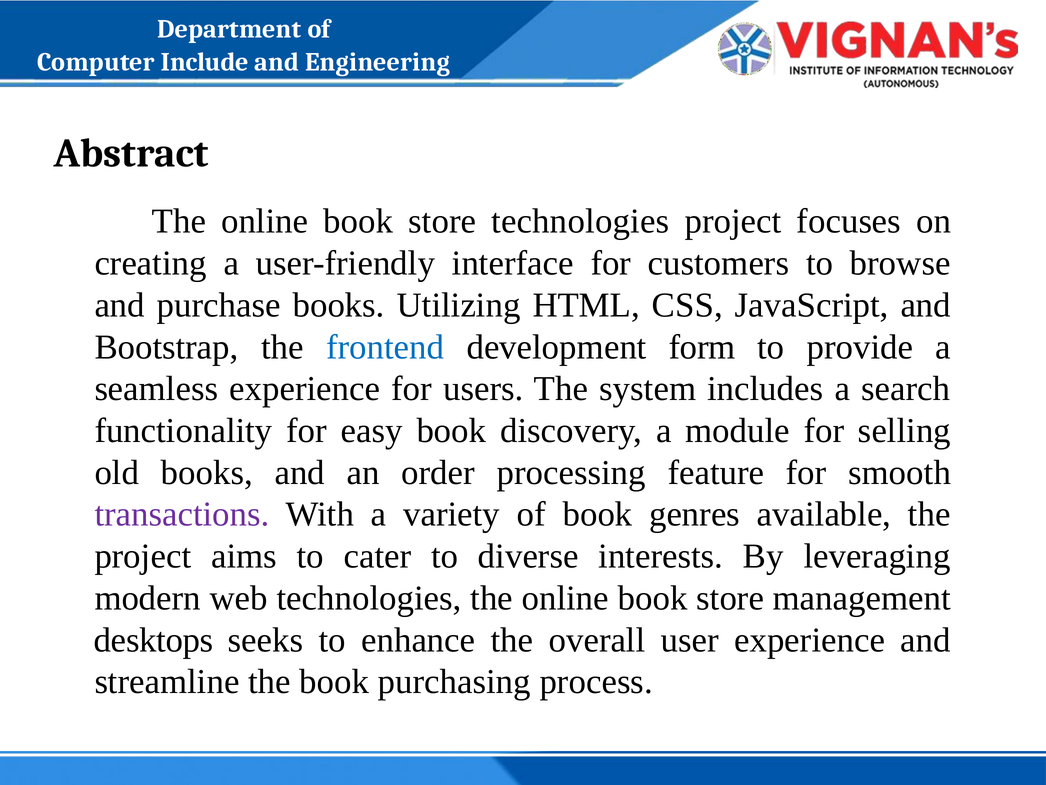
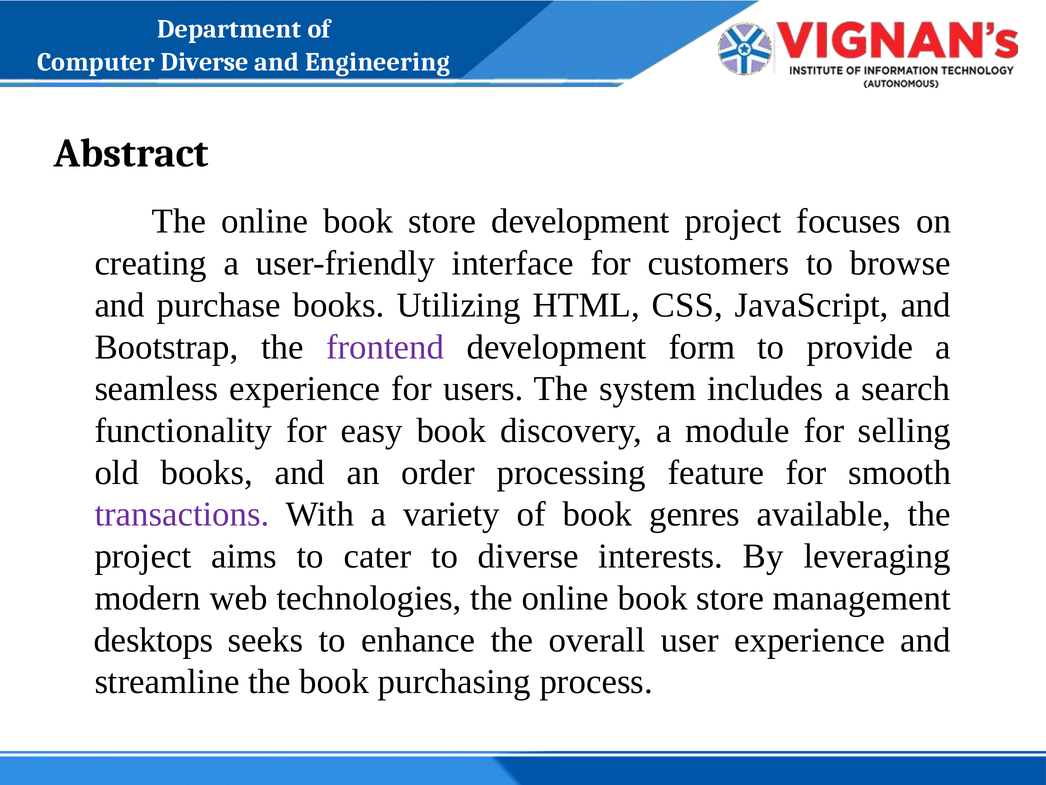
Computer Include: Include -> Diverse (205, 62)
store technologies: technologies -> development (580, 221)
frontend colour: blue -> purple (385, 347)
